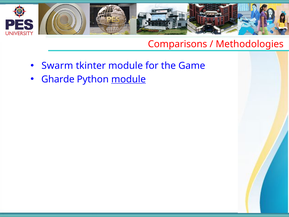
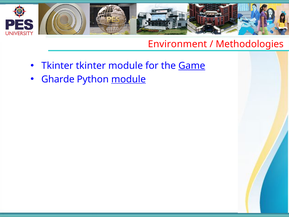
Comparisons: Comparisons -> Environment (177, 44)
Swarm: Swarm -> Tkinter (57, 66)
Game underline: none -> present (192, 66)
